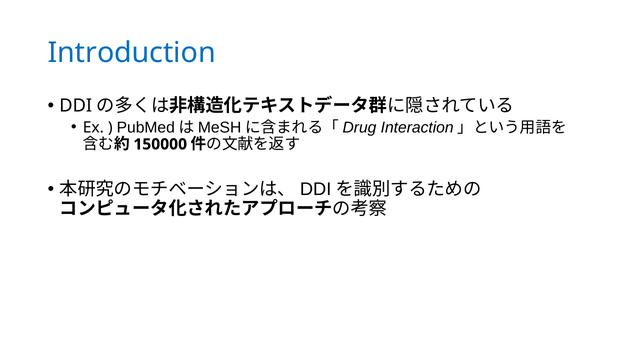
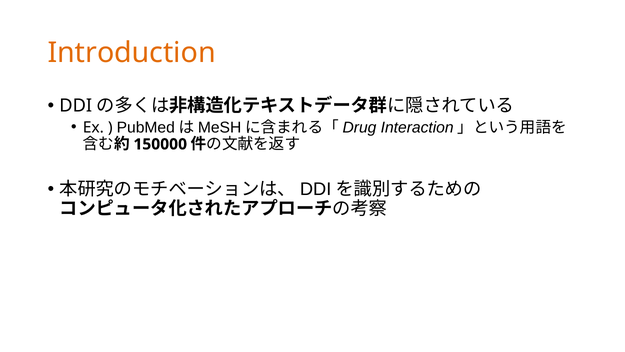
Introduction colour: blue -> orange (132, 53)
